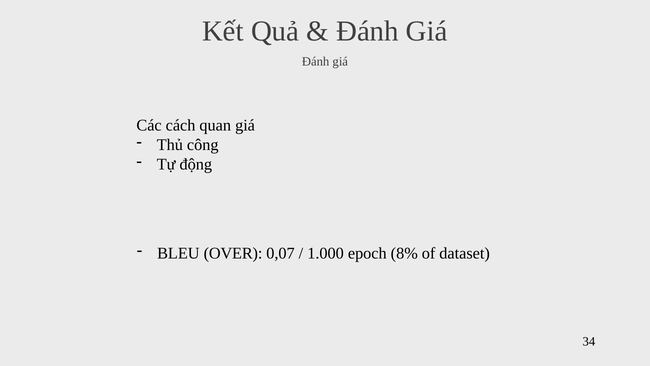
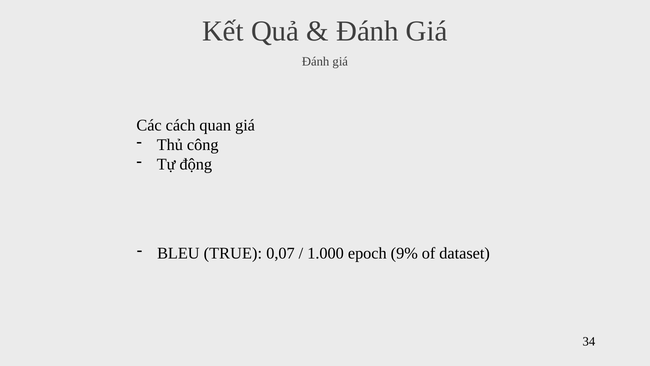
OVER: OVER -> TRUE (233, 253)
8%: 8% -> 9% (404, 253)
